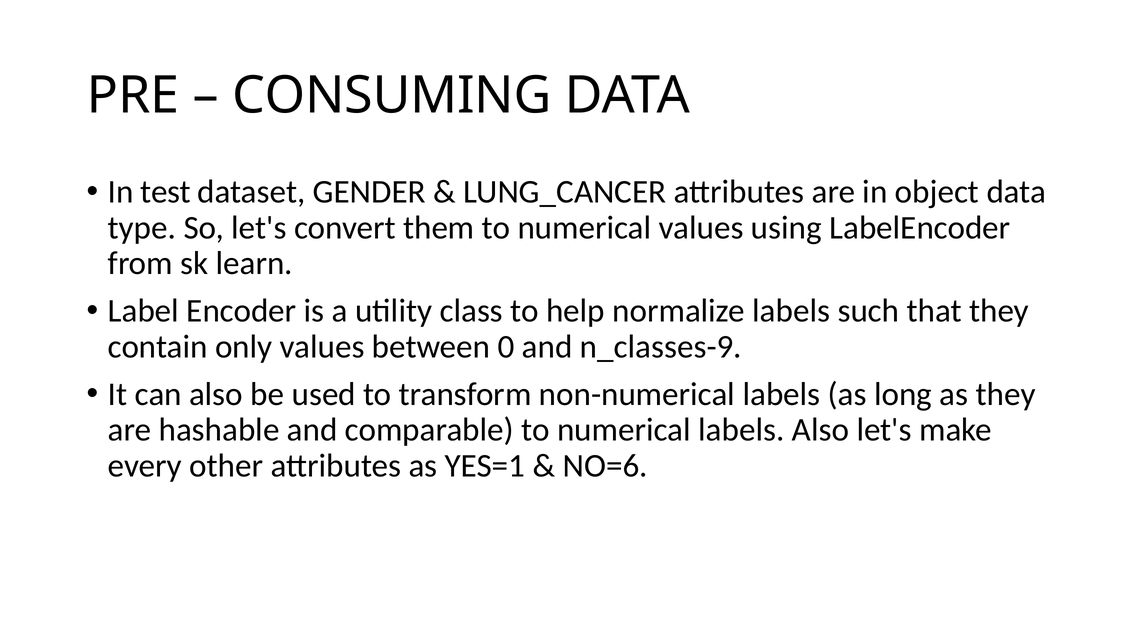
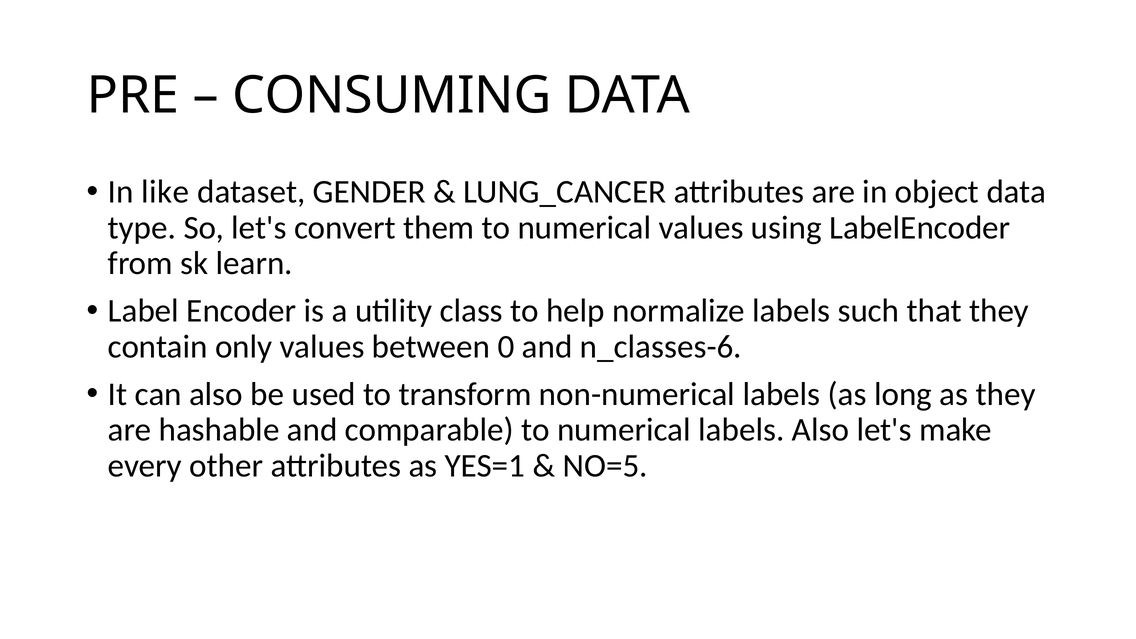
test: test -> like (165, 192)
n_classes-9: n_classes-9 -> n_classes-6 (661, 347)
NO=6: NO=6 -> NO=5 (605, 466)
